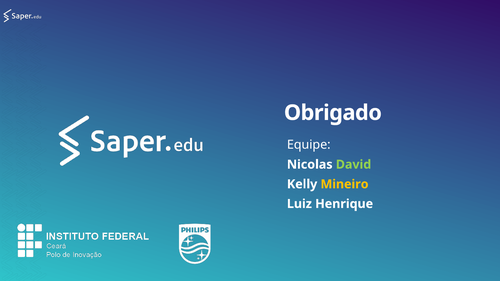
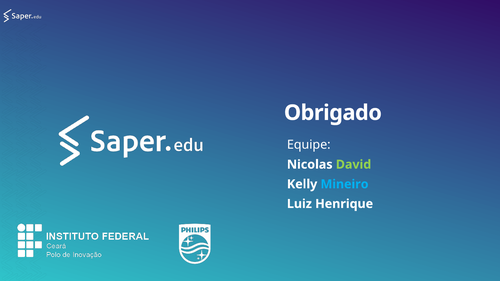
Mineiro colour: yellow -> light blue (345, 184)
